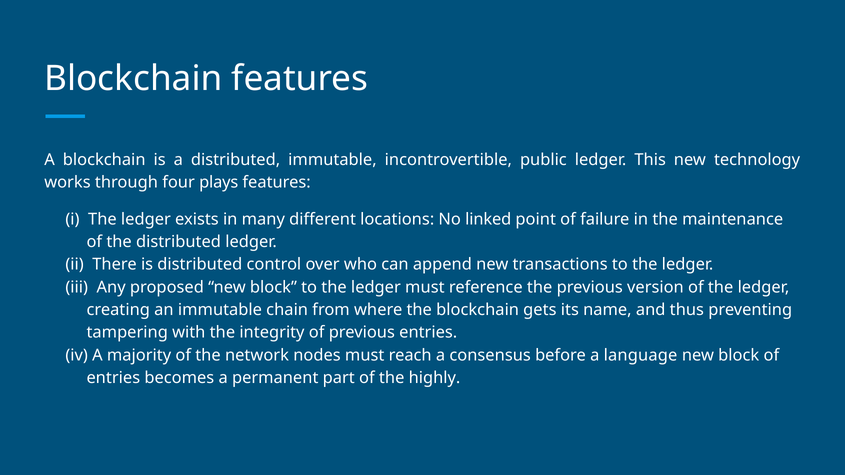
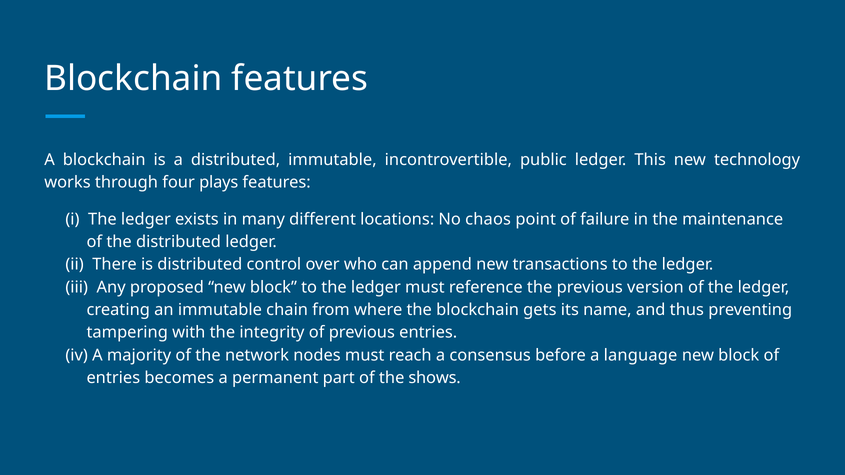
linked: linked -> chaos (488, 219)
highly: highly -> shows (435, 378)
